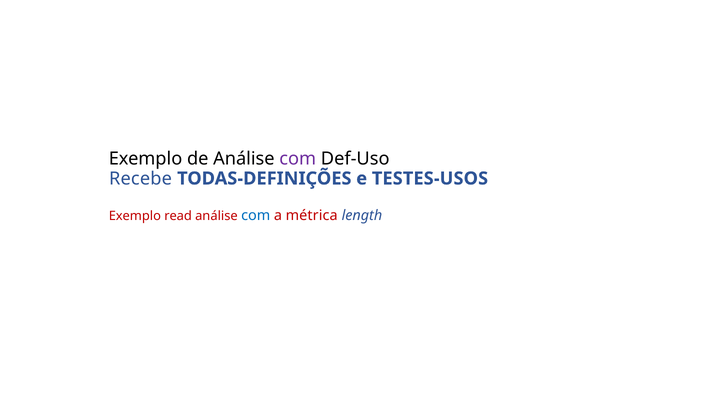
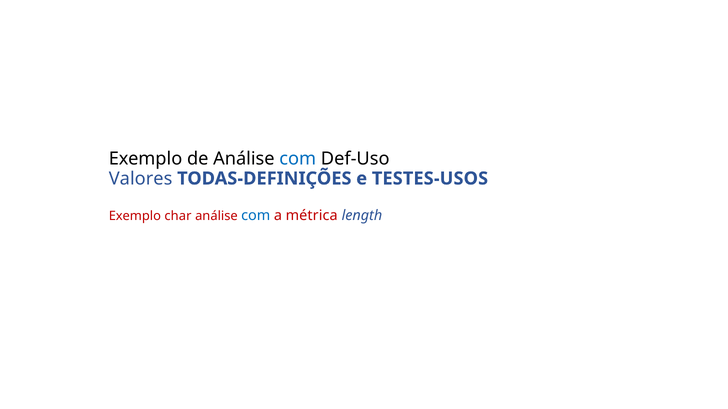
com colour: purple -> blue (298, 159)
Recebe: Recebe -> Valores (141, 179)
read: read -> char (178, 216)
